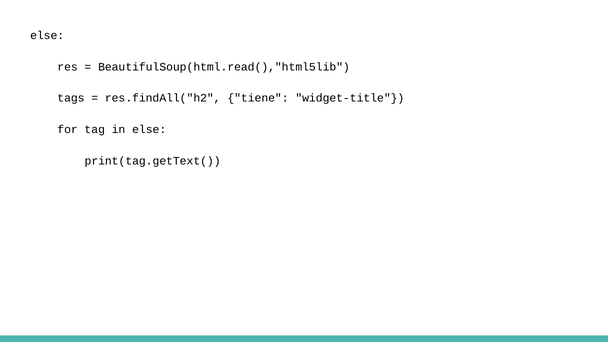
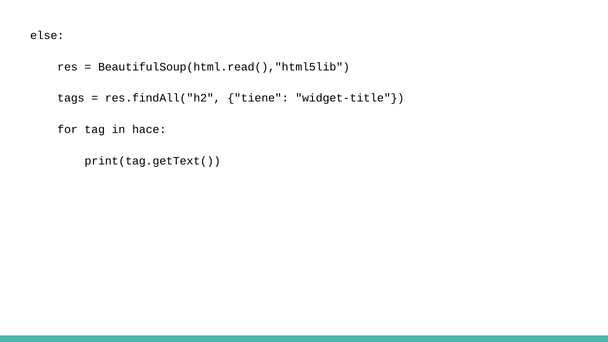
in else: else -> hace (149, 130)
